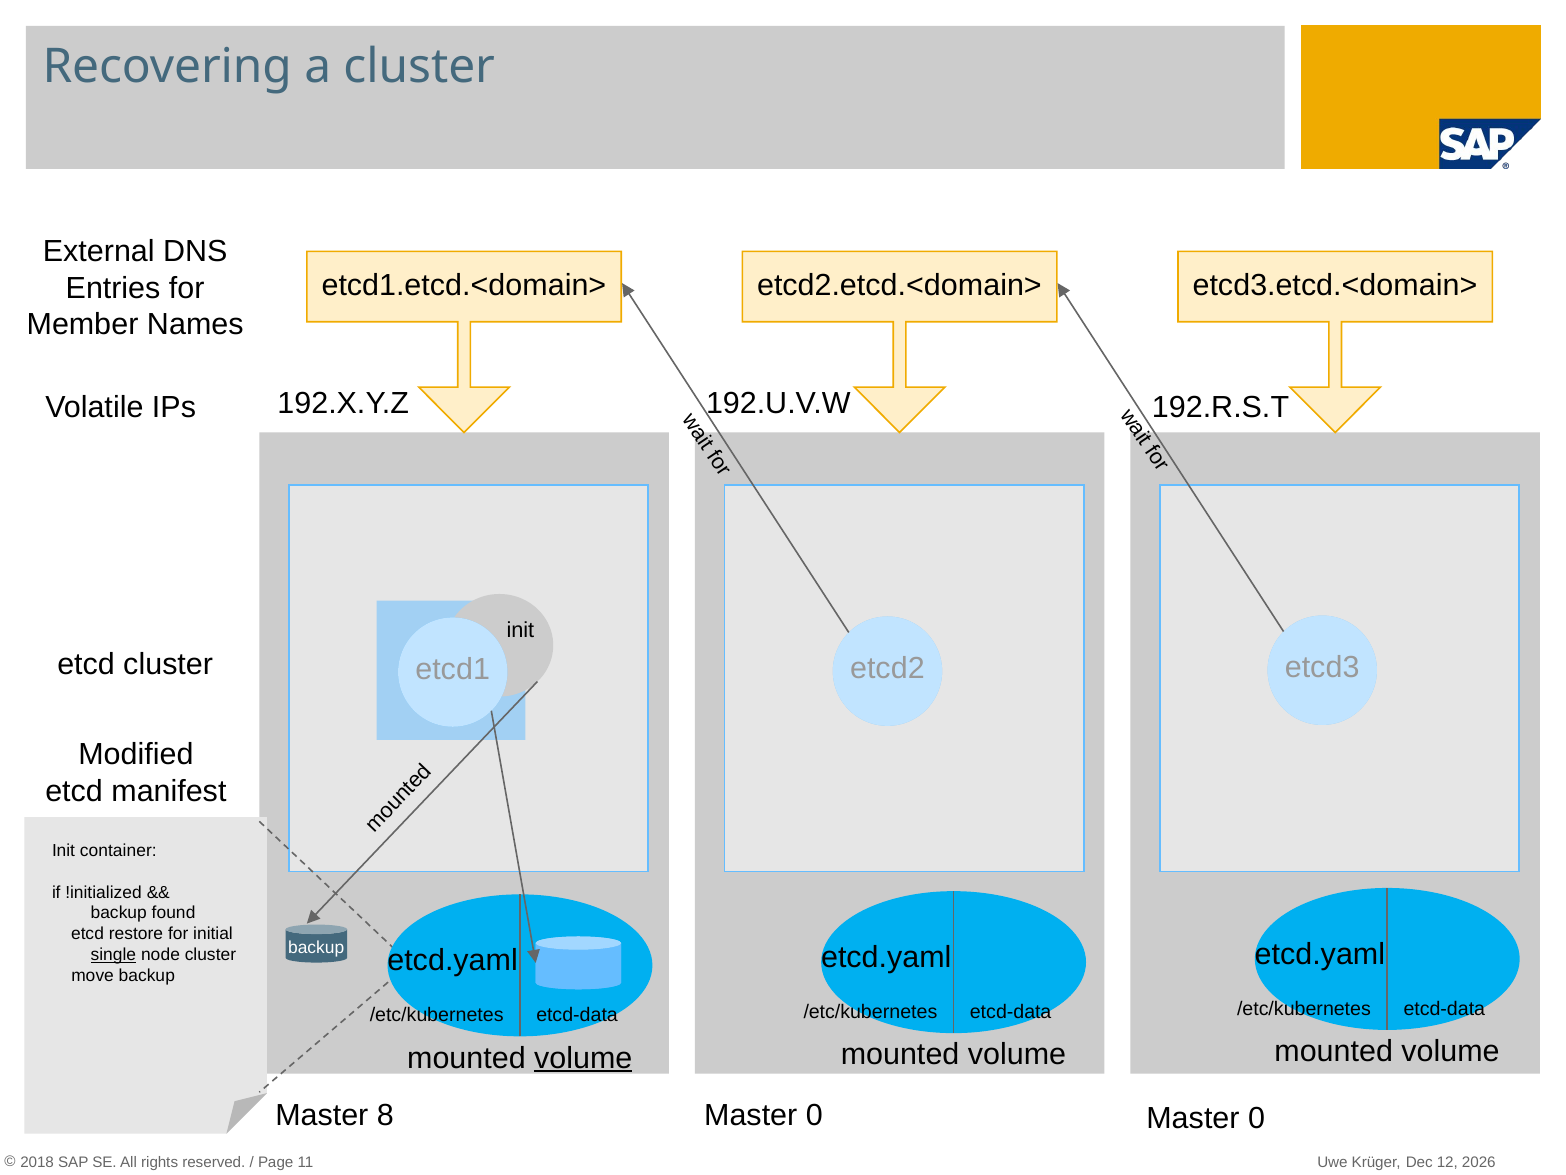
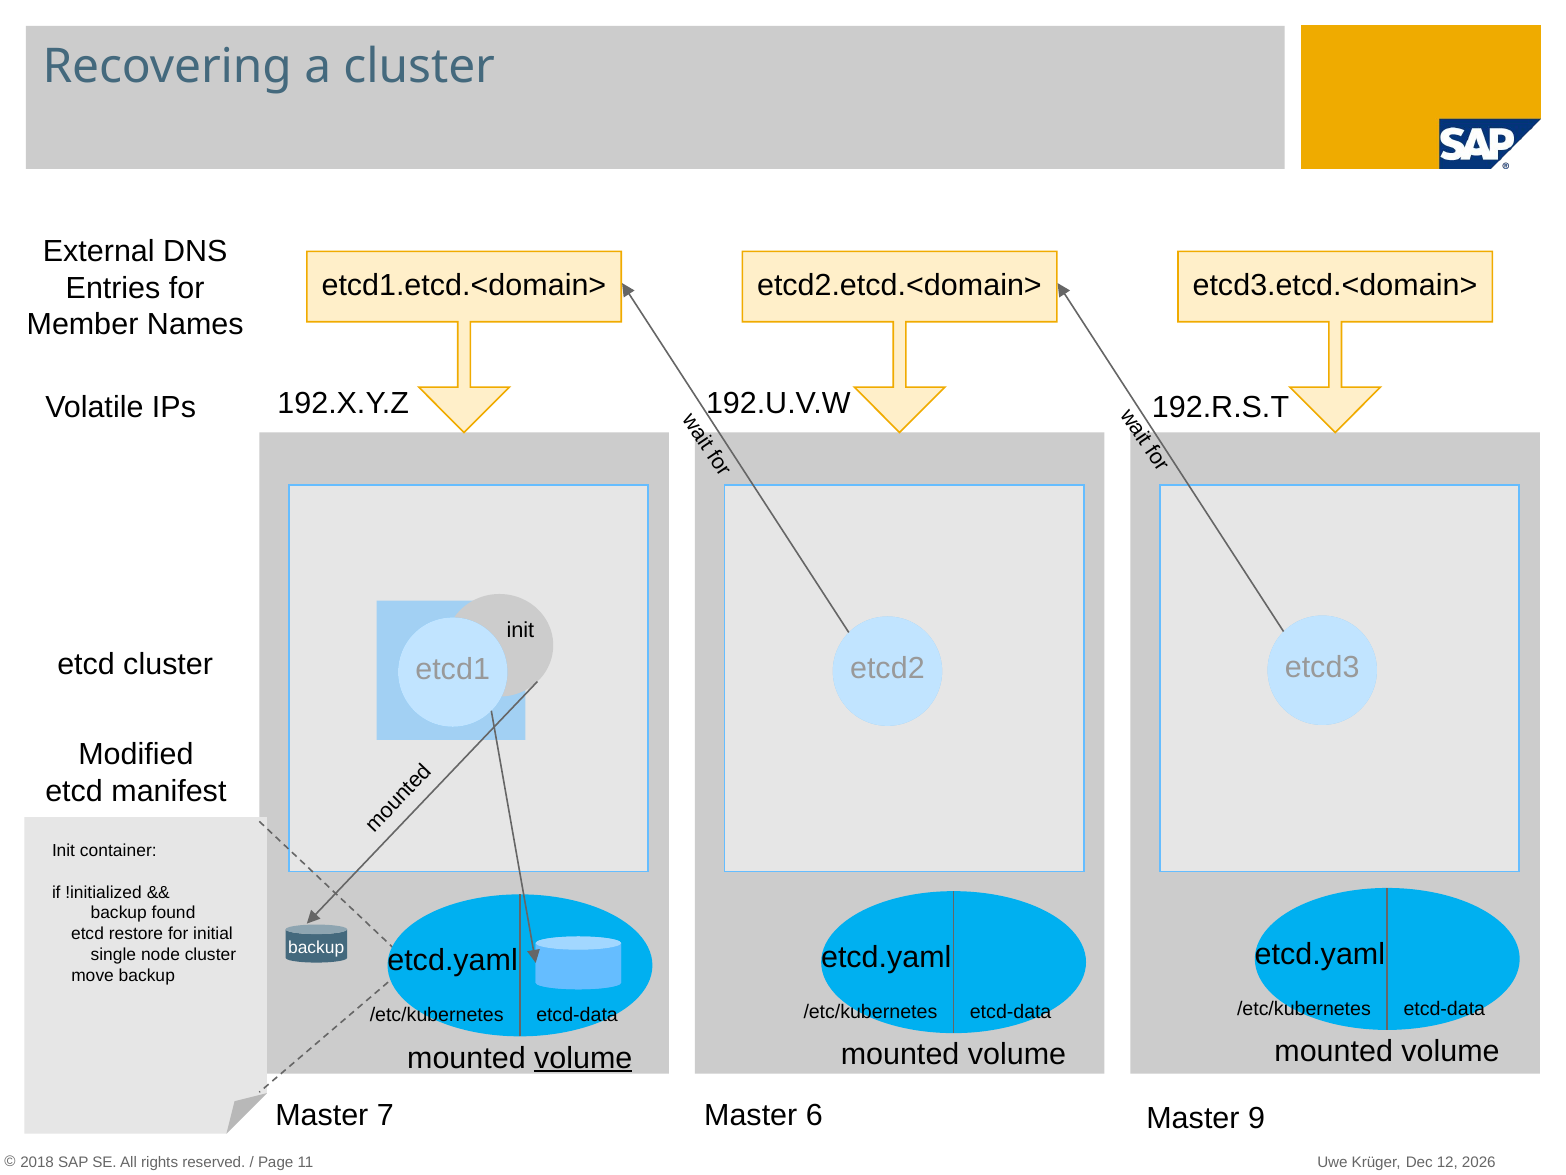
single underline: present -> none (113, 954)
8: 8 -> 7 (385, 1115)
0: 0 -> 6 (814, 1115)
0: 0 -> 9 (1256, 1118)
